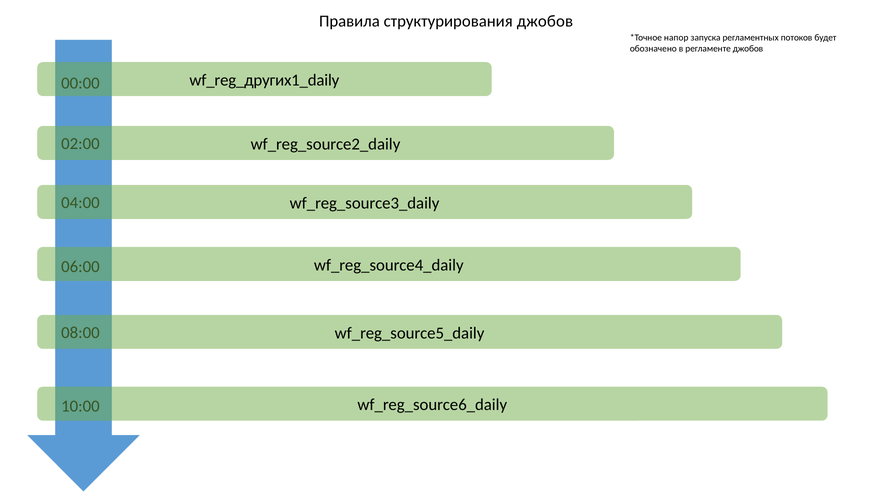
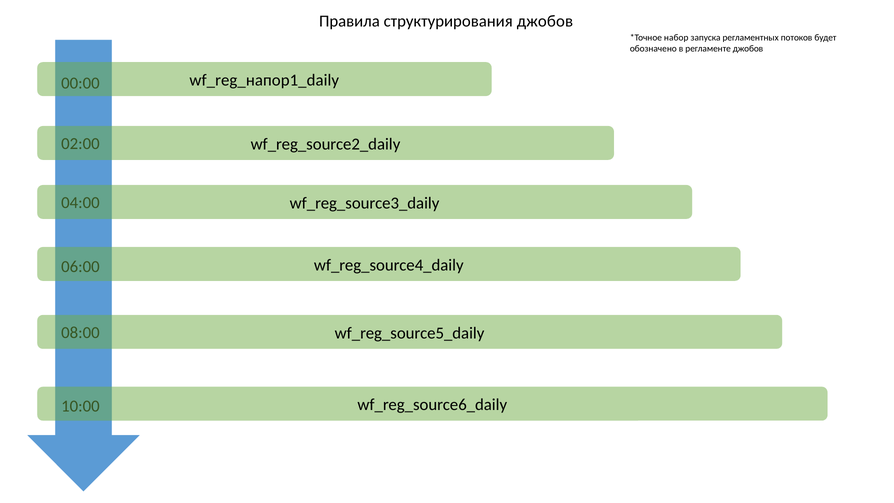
напор: напор -> набор (676, 37)
wf_reg_других1_daily: wf_reg_других1_daily -> wf_reg_напор1_daily (264, 80)
